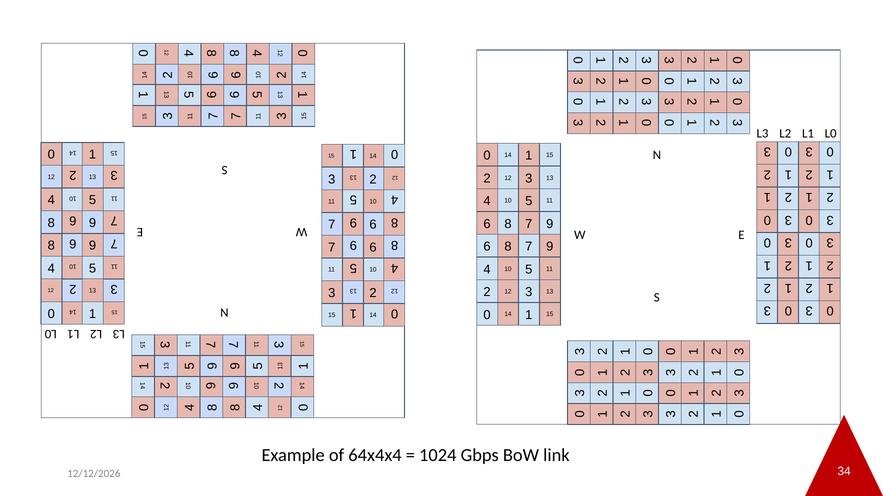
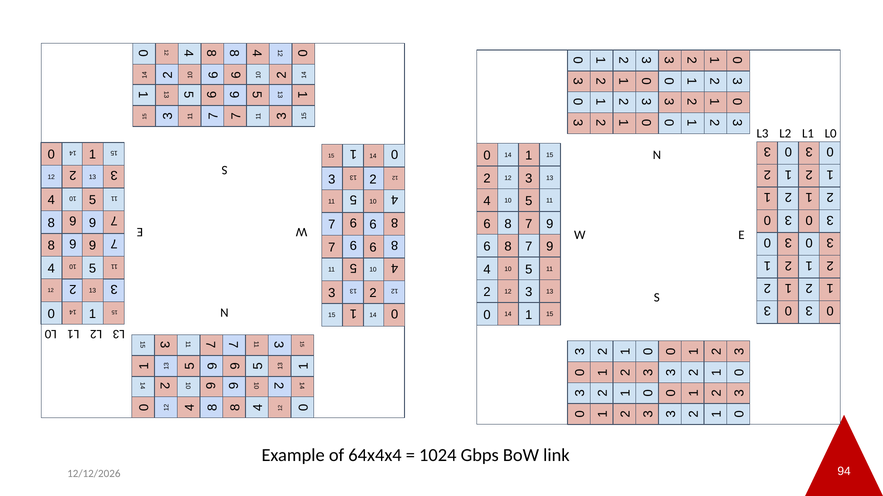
34: 34 -> 94 (844, 472)
